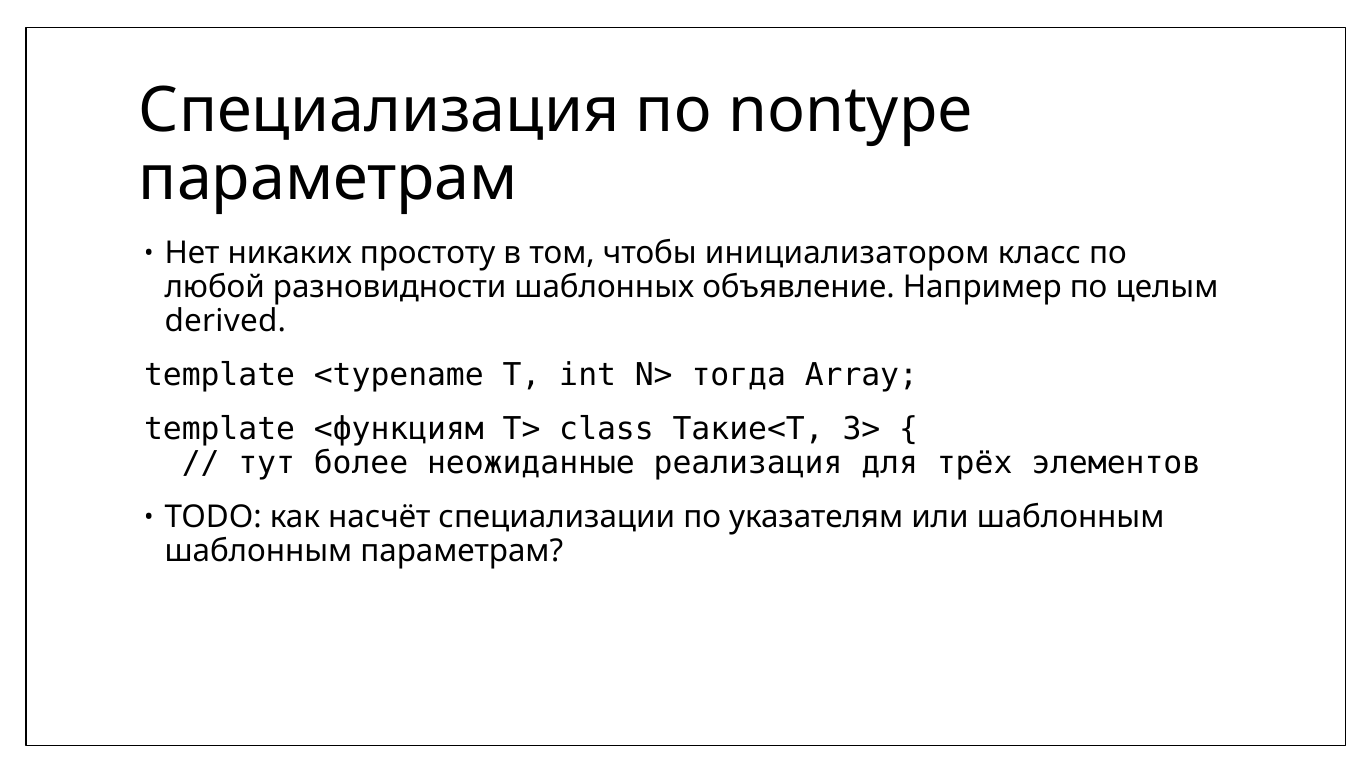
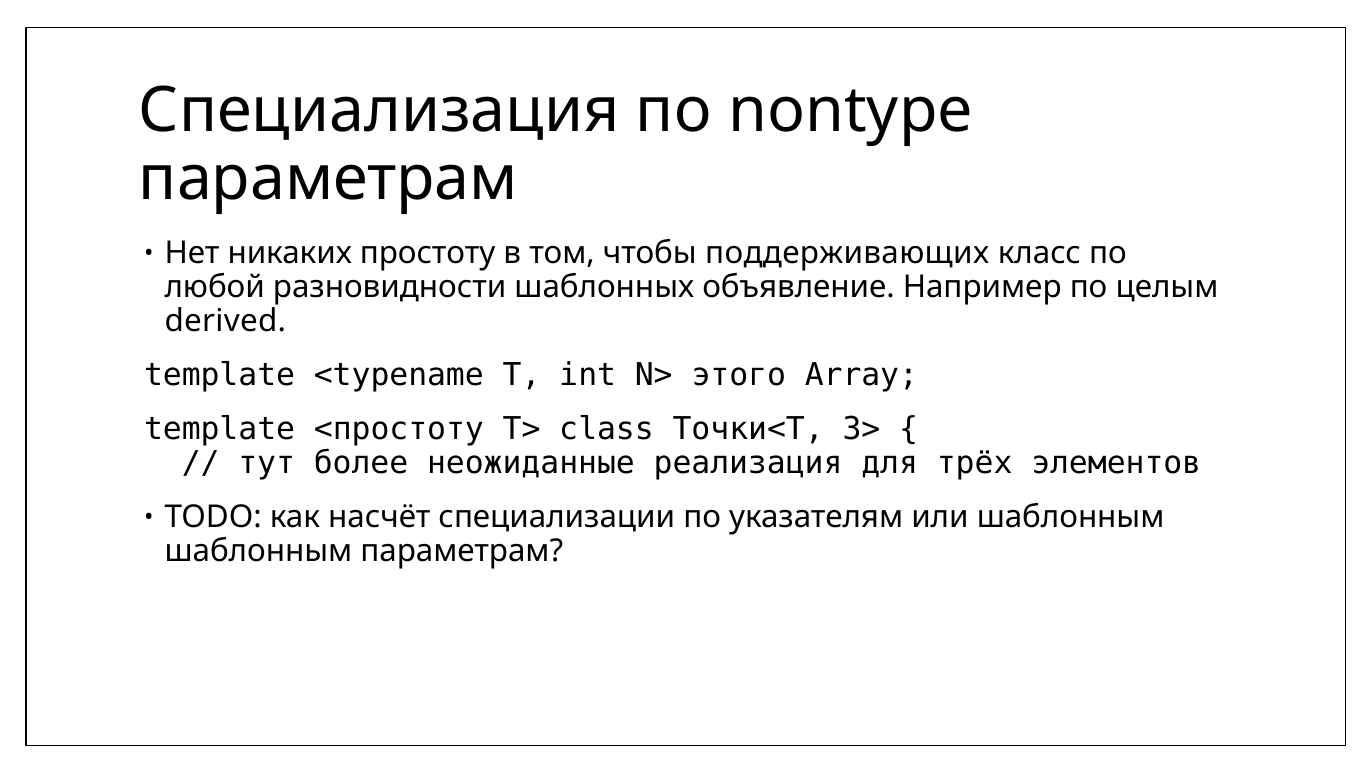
инициализатором: инициализатором -> поддерживающих (847, 253)
тогда: тогда -> этого (739, 375)
<функциям: <функциям -> <простоту (399, 429)
Такие<T: Такие<T -> Точки<T (748, 429)
